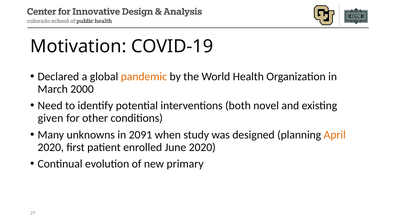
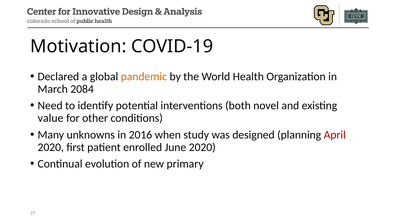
2000: 2000 -> 2084 (82, 89)
given: given -> value (51, 118)
2091: 2091 -> 2016 (140, 135)
April colour: orange -> red (335, 135)
